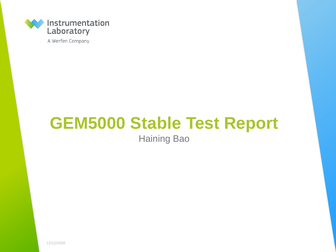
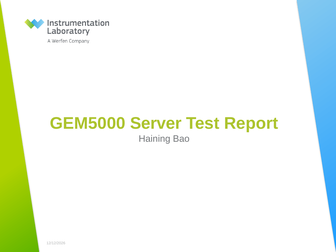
Stable: Stable -> Server (156, 123)
